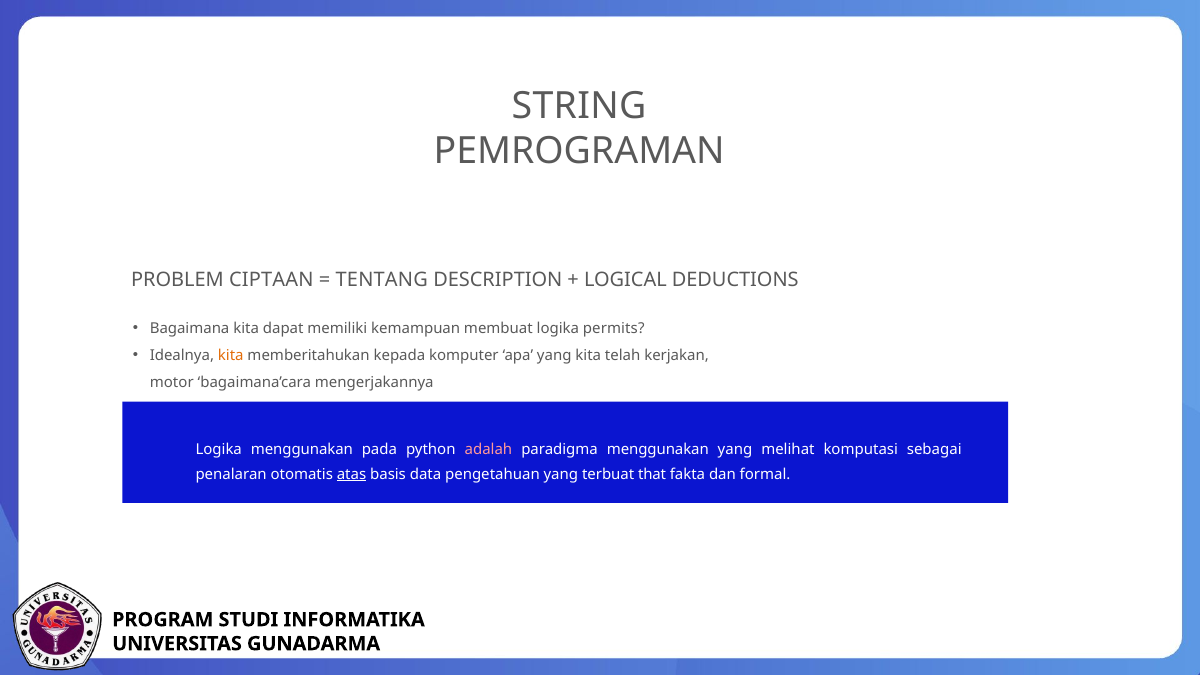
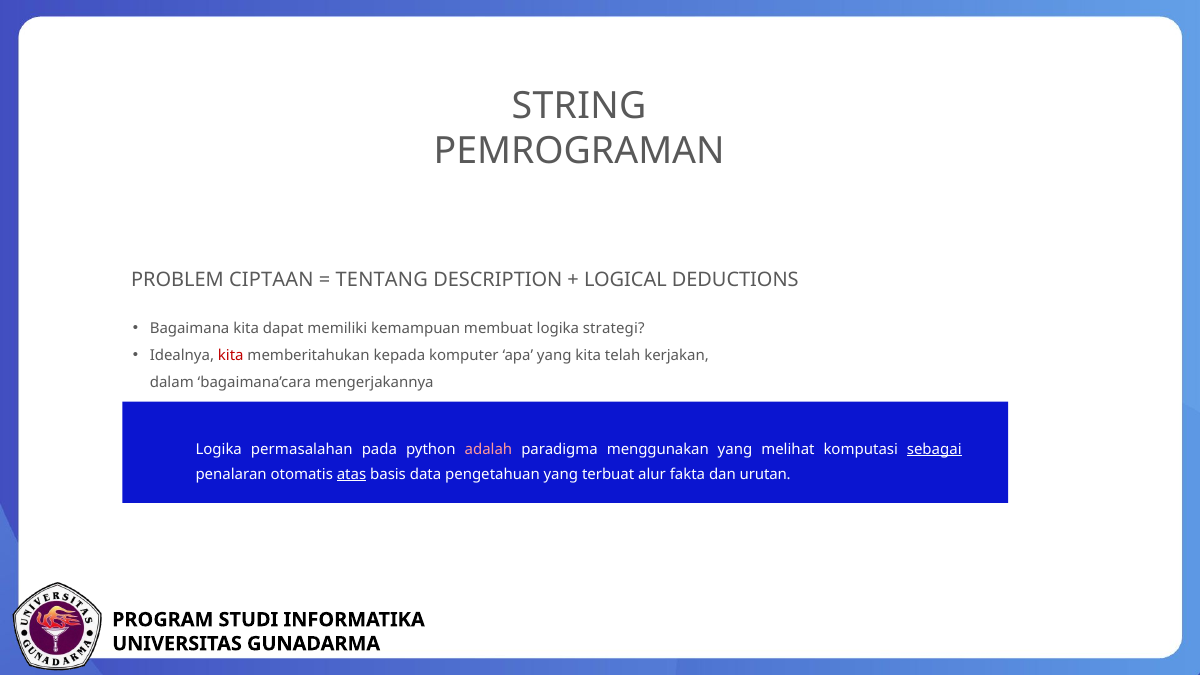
permits: permits -> strategi (614, 328)
kita colour: orange -> red (231, 355)
motor: motor -> dalam (172, 382)
Logika menggunakan: menggunakan -> permasalahan (302, 449)
sebagai underline: none -> present (934, 449)
that: that -> alur (652, 474)
formal: formal -> urutan (765, 474)
